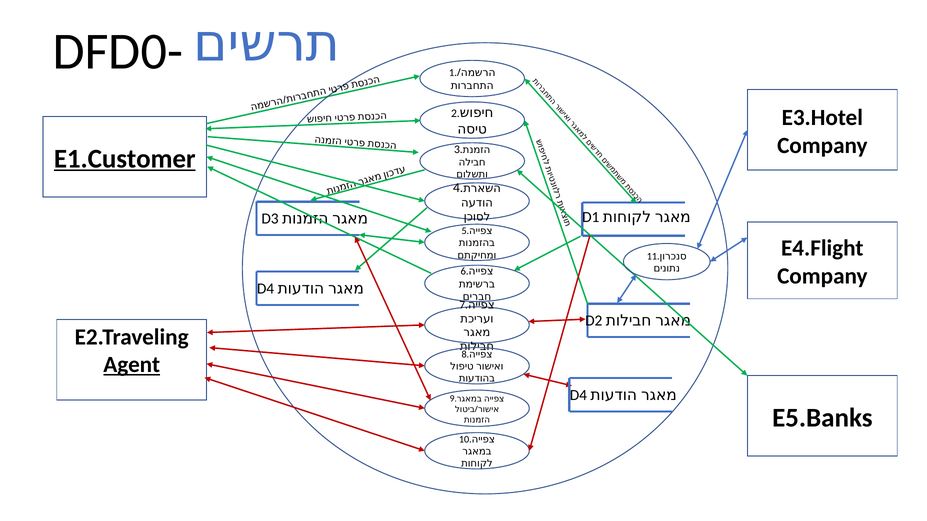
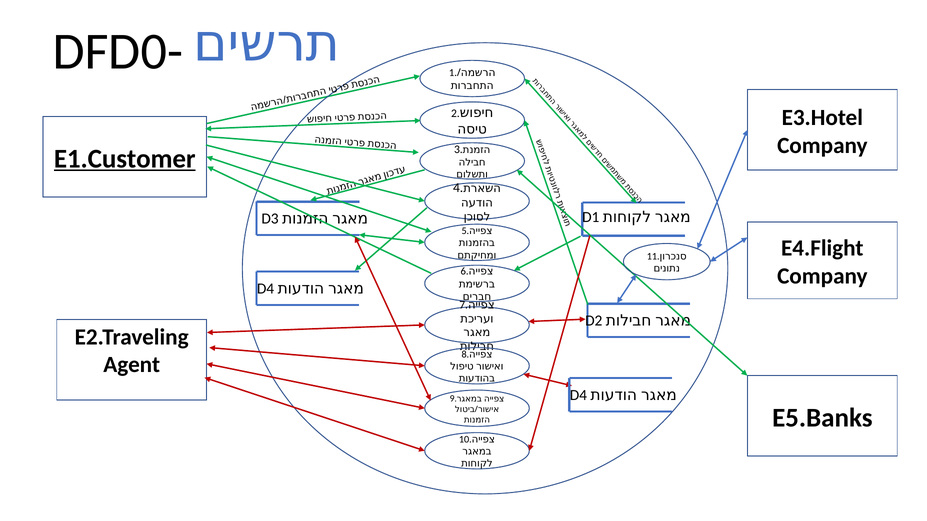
Agent underline: present -> none (132, 365)
